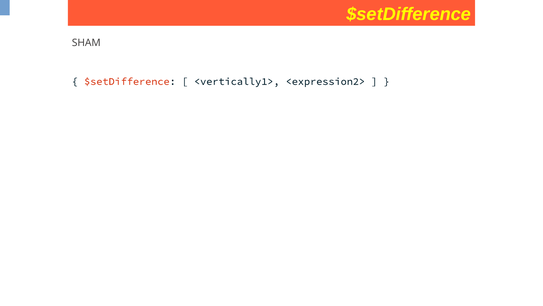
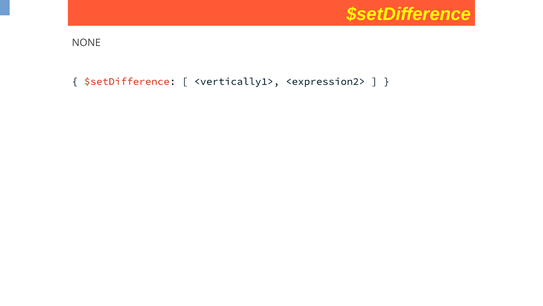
SHAM: SHAM -> NONE (86, 43)
